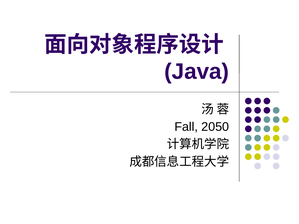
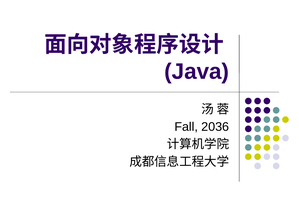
2050: 2050 -> 2036 (215, 127)
